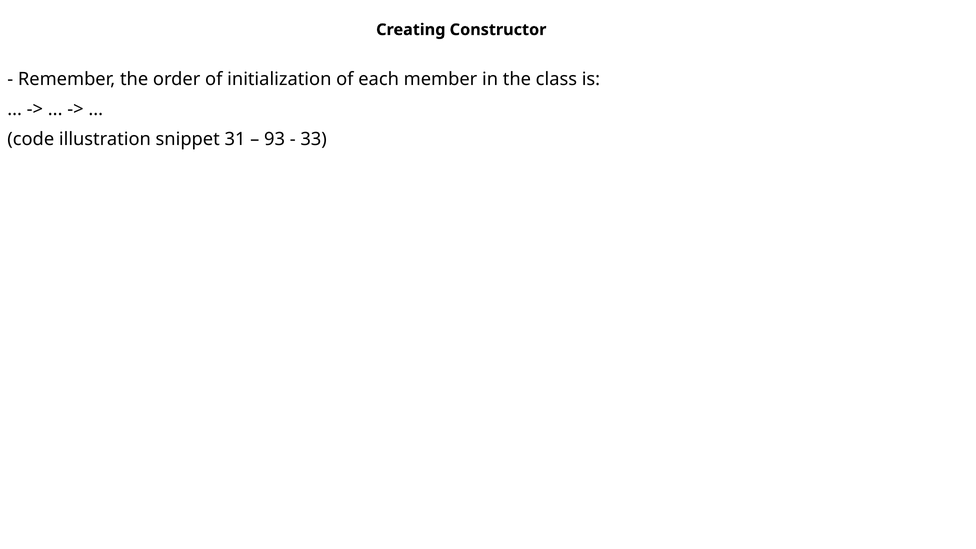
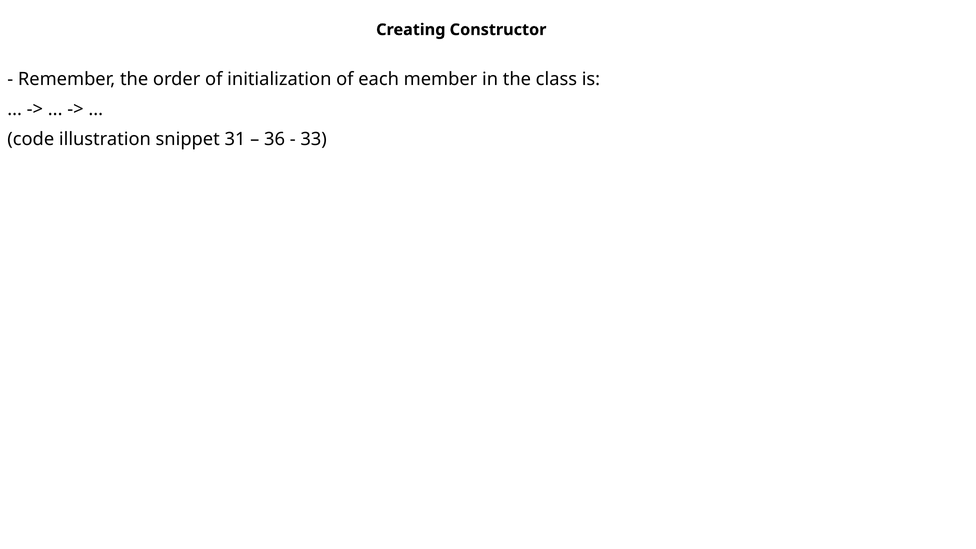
93: 93 -> 36 (275, 139)
